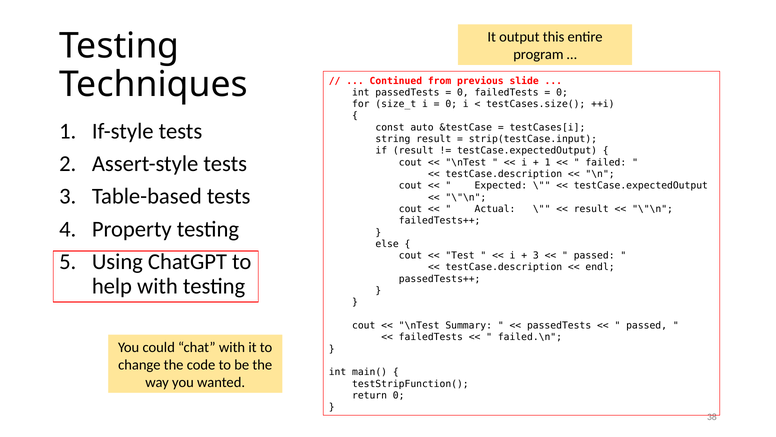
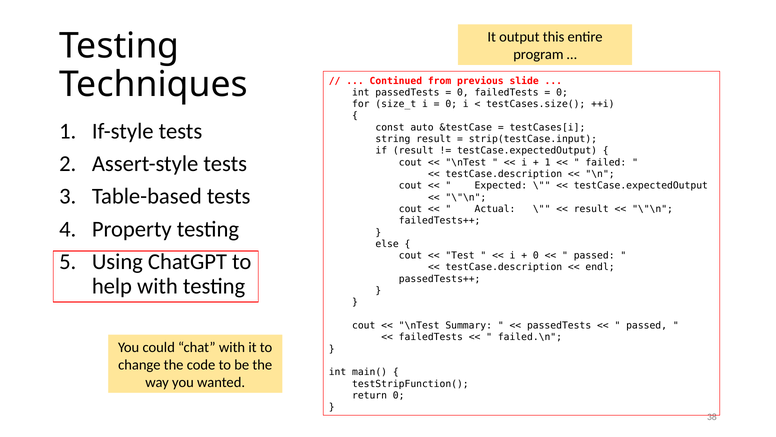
3: 3 -> 0 (536, 255)
